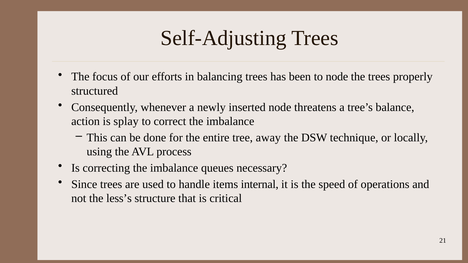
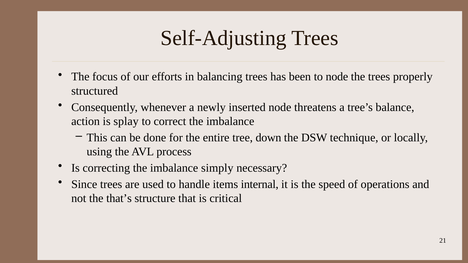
away: away -> down (268, 138)
queues: queues -> simply (217, 168)
less’s: less’s -> that’s (119, 199)
